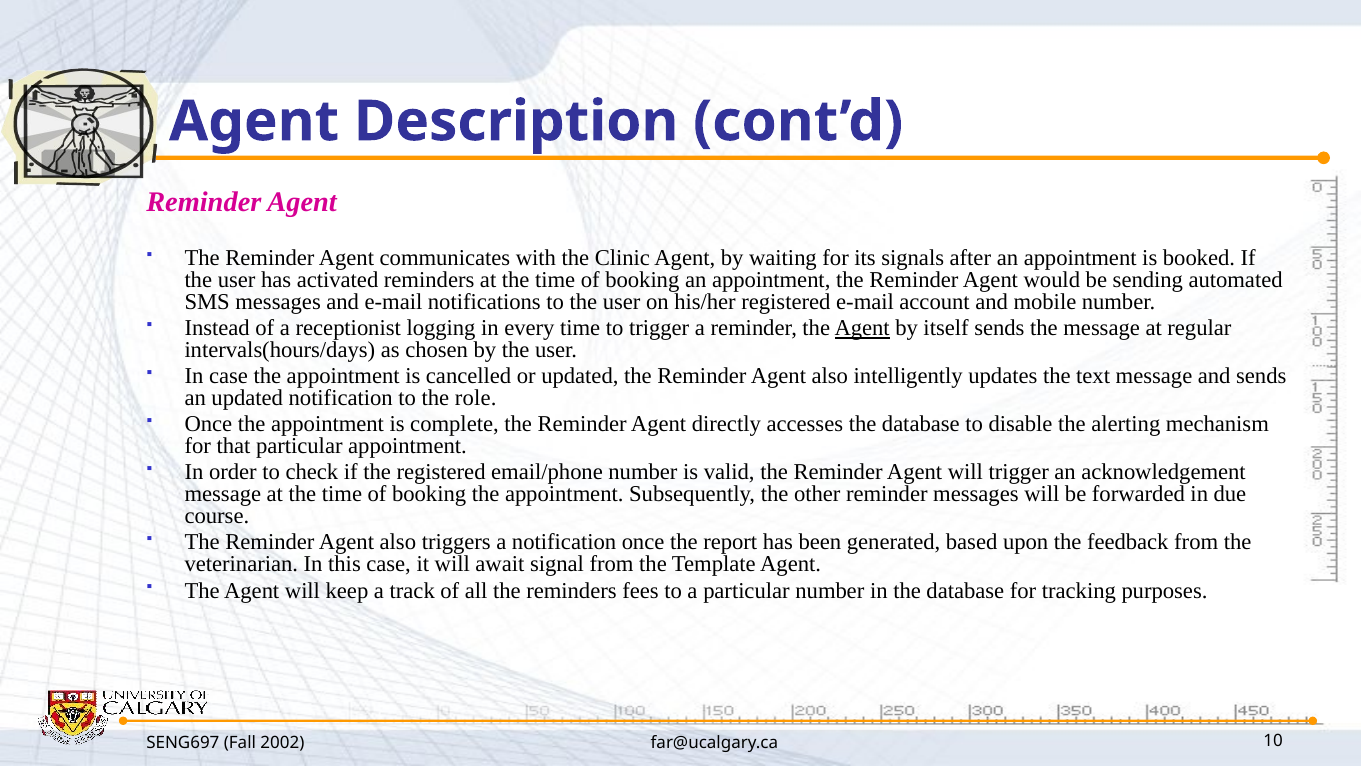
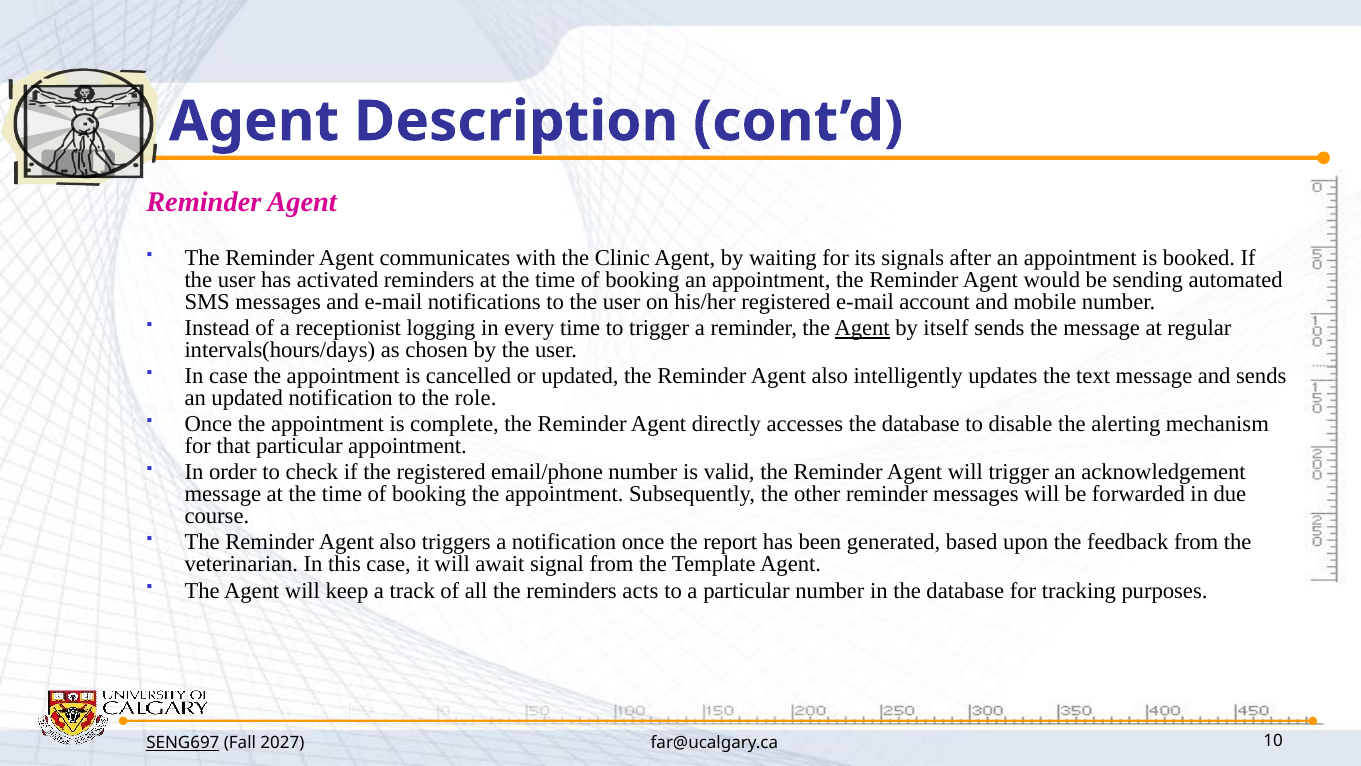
fees: fees -> acts (640, 590)
SENG697 underline: none -> present (183, 743)
2002: 2002 -> 2027 (282, 743)
